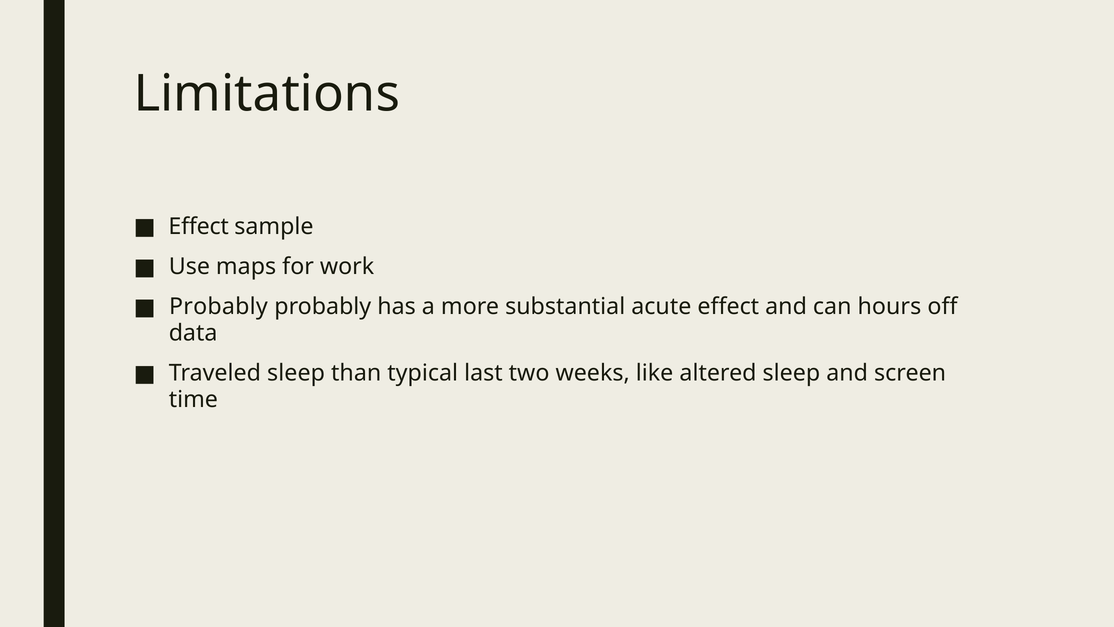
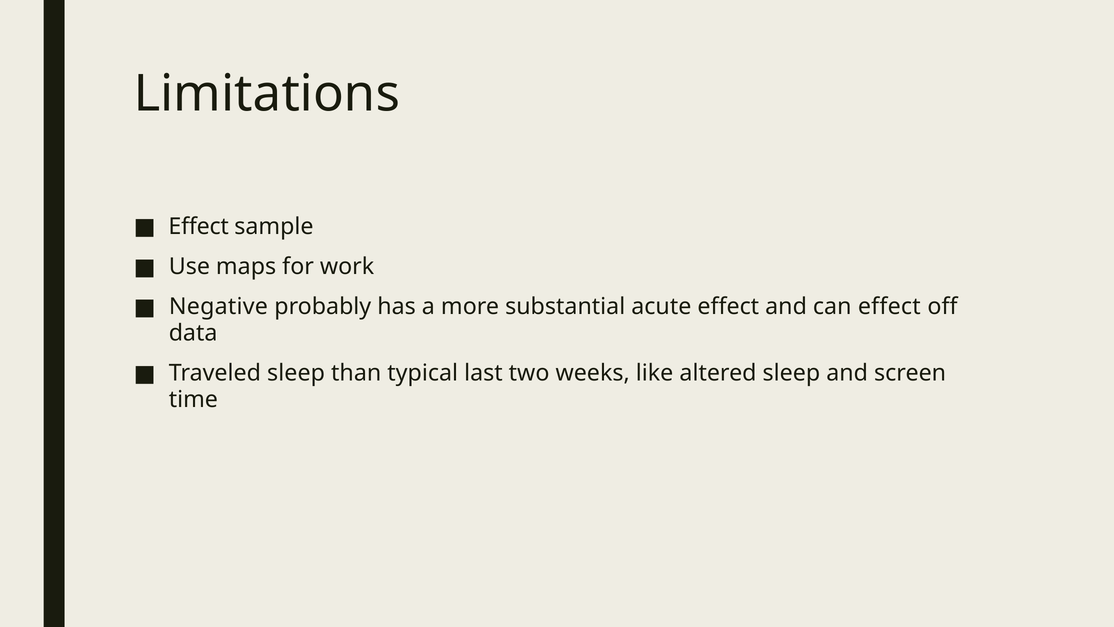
Probably: Probably -> Negative (218, 307)
can hours: hours -> effect (889, 307)
